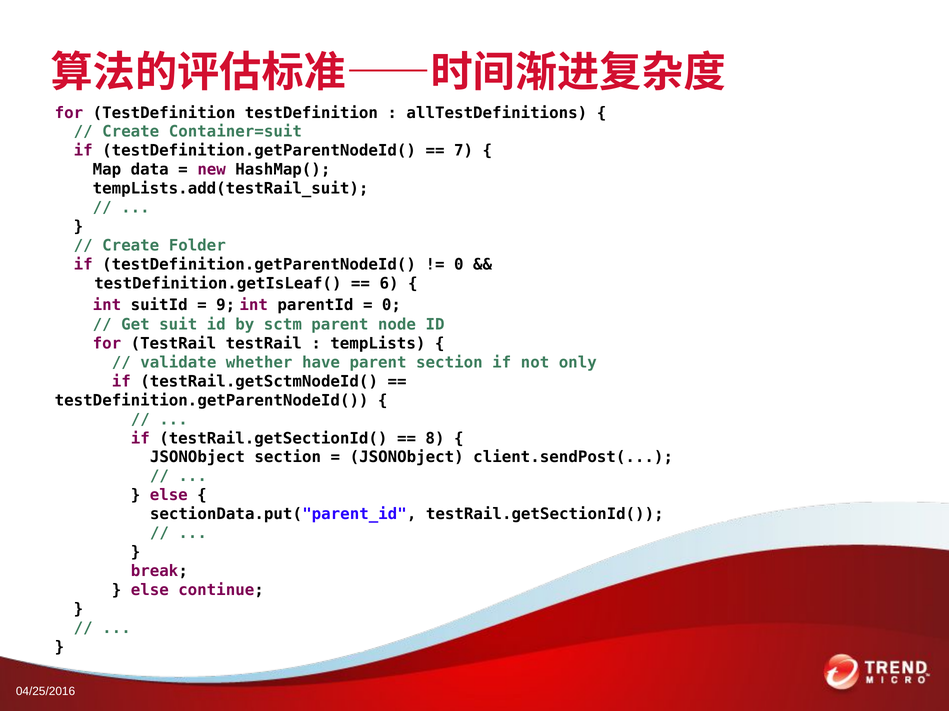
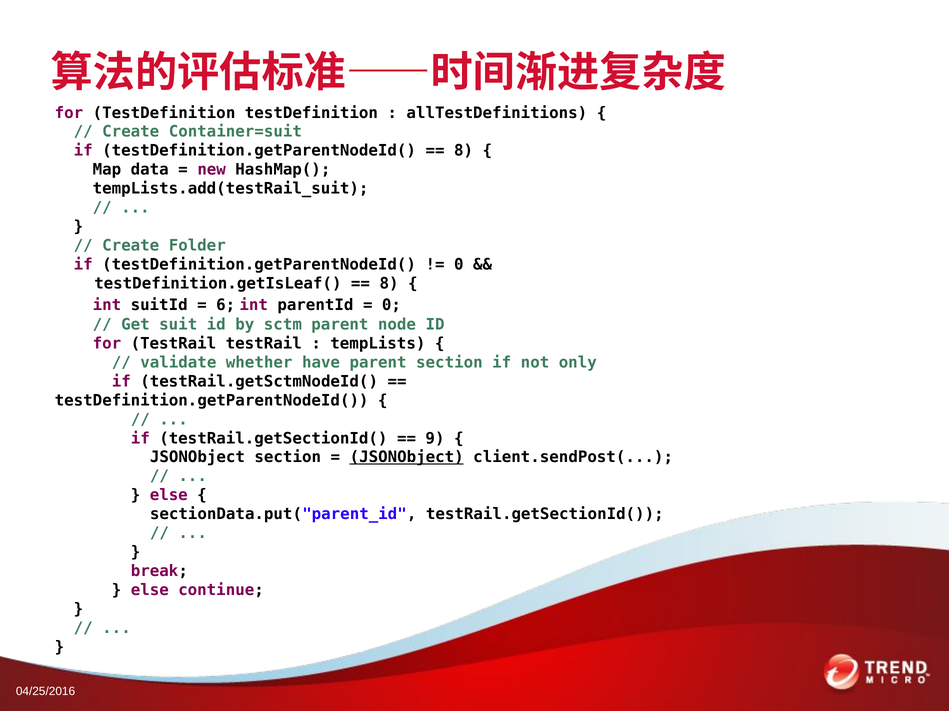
7: 7 -> 8 (464, 151)
6: 6 -> 8 (389, 284)
9: 9 -> 6 (226, 305)
8: 8 -> 9 (435, 439)
JSONObject underline: none -> present (407, 458)
